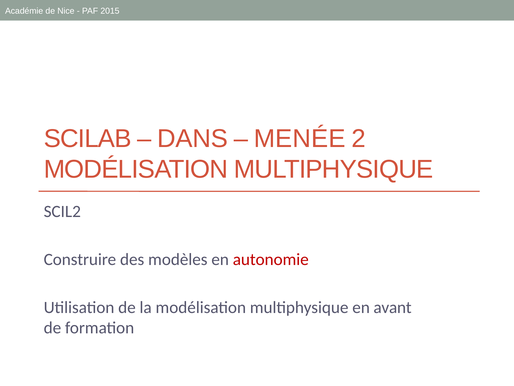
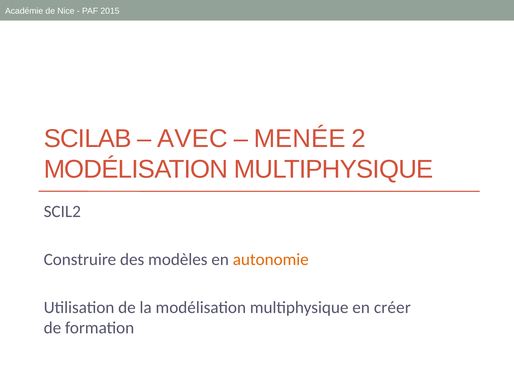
DANS: DANS -> AVEC (192, 138)
autonomie colour: red -> orange (271, 259)
avant: avant -> créer (392, 307)
